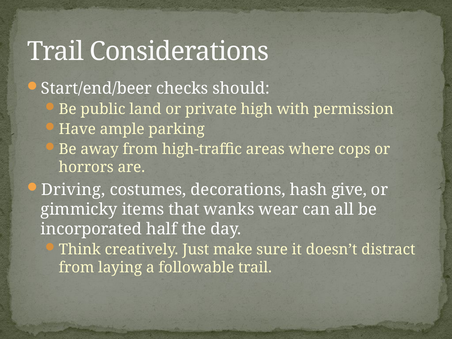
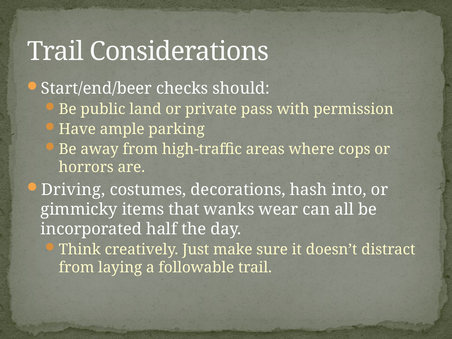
high: high -> pass (257, 109)
give: give -> into (349, 190)
